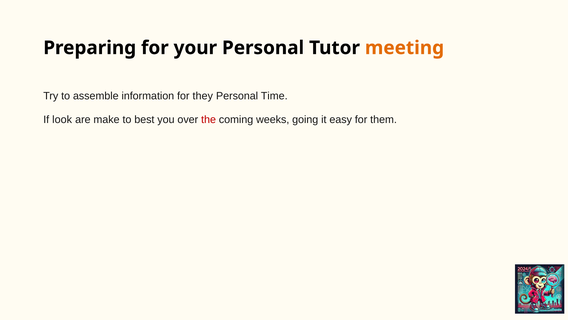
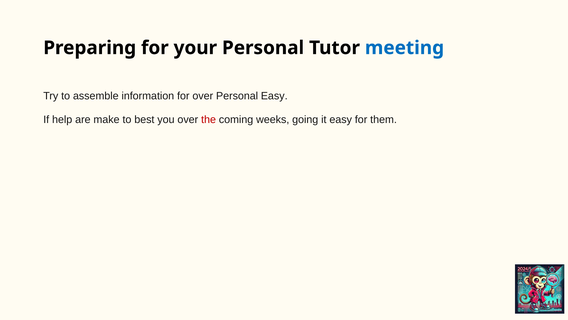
meeting colour: orange -> blue (404, 48)
for they: they -> over (203, 96)
Personal Time: Time -> Easy (274, 96)
look: look -> help (62, 119)
